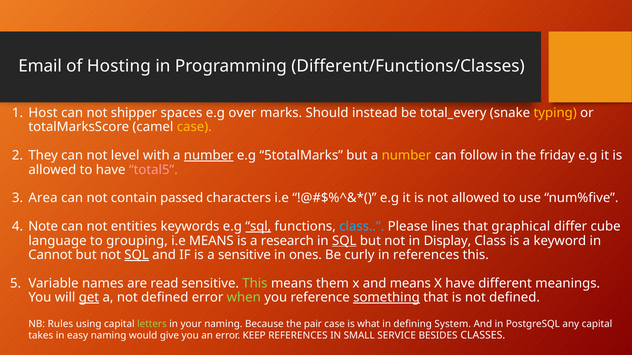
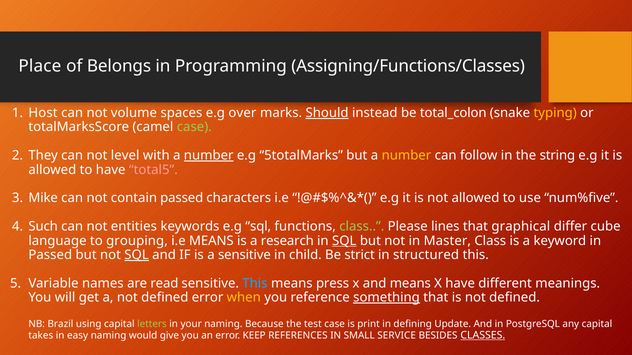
Email: Email -> Place (40, 66)
Hosting: Hosting -> Belongs (119, 66)
Different/Functions/Classes: Different/Functions/Classes -> Assigning/Functions/Classes (408, 66)
shipper: shipper -> volume (134, 113)
Should underline: none -> present (327, 113)
total_every: total_every -> total_colon (453, 113)
case colour: yellow -> light green (194, 127)
friday: friday -> string (557, 156)
Area: Area -> Mike (43, 198)
Note: Note -> Such (43, 227)
sql underline: present -> none (258, 227)
class colour: light blue -> light green (362, 227)
Display: Display -> Master (447, 241)
Cannot: Cannot -> Passed (50, 255)
ones: ones -> child (305, 255)
curly: curly -> strict (360, 255)
in references: references -> structured (426, 255)
This colour: light green -> light blue (255, 284)
them: them -> press (333, 284)
get underline: present -> none (89, 298)
when colour: light green -> yellow (244, 298)
Rules: Rules -> Brazil (60, 325)
pair: pair -> test (313, 325)
what: what -> print (368, 325)
System: System -> Update (453, 325)
CLASSES underline: none -> present (483, 336)
